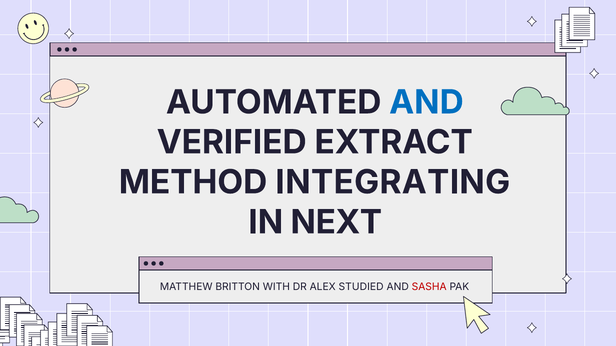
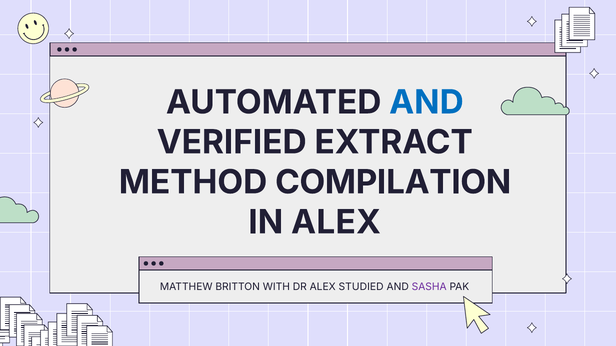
INTEGRATING: INTEGRATING -> COMPILATION (393, 183)
IN NEXT: NEXT -> ALEX (336, 223)
SASHA colour: red -> purple (429, 287)
